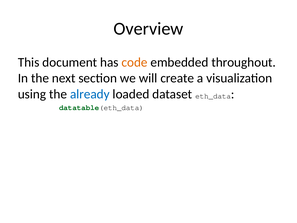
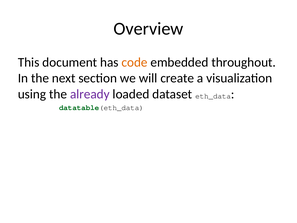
already colour: blue -> purple (90, 94)
